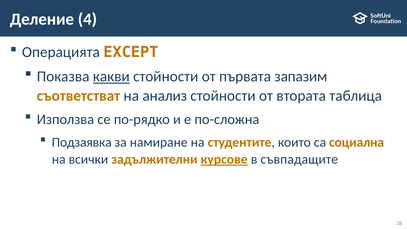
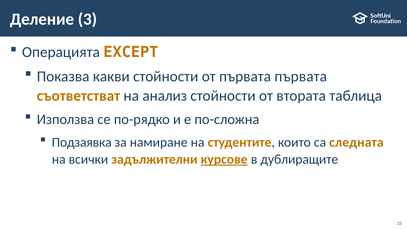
4: 4 -> 3 (87, 19)
какви underline: present -> none (111, 77)
първата запазим: запазим -> първата (301, 77)
социална: социална -> следната (356, 142)
съвпадащите: съвпадащите -> дублиращите (299, 159)
